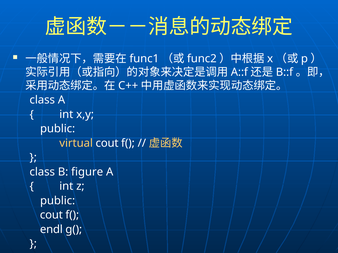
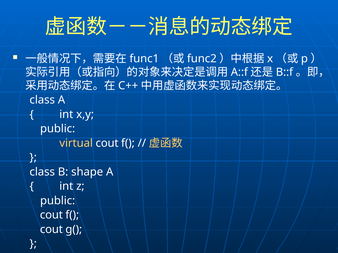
figure: figure -> shape (87, 172)
endl: endl -> cout (51, 230)
